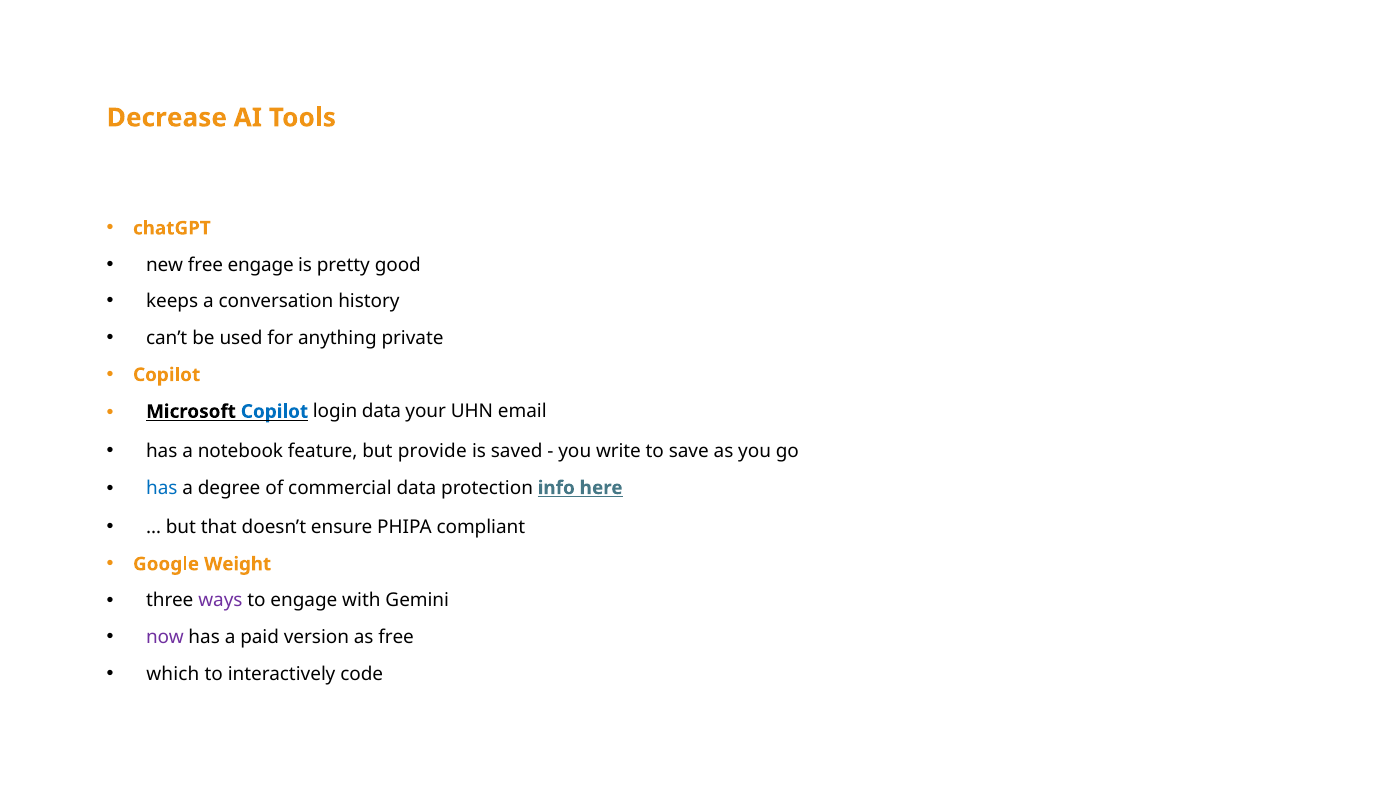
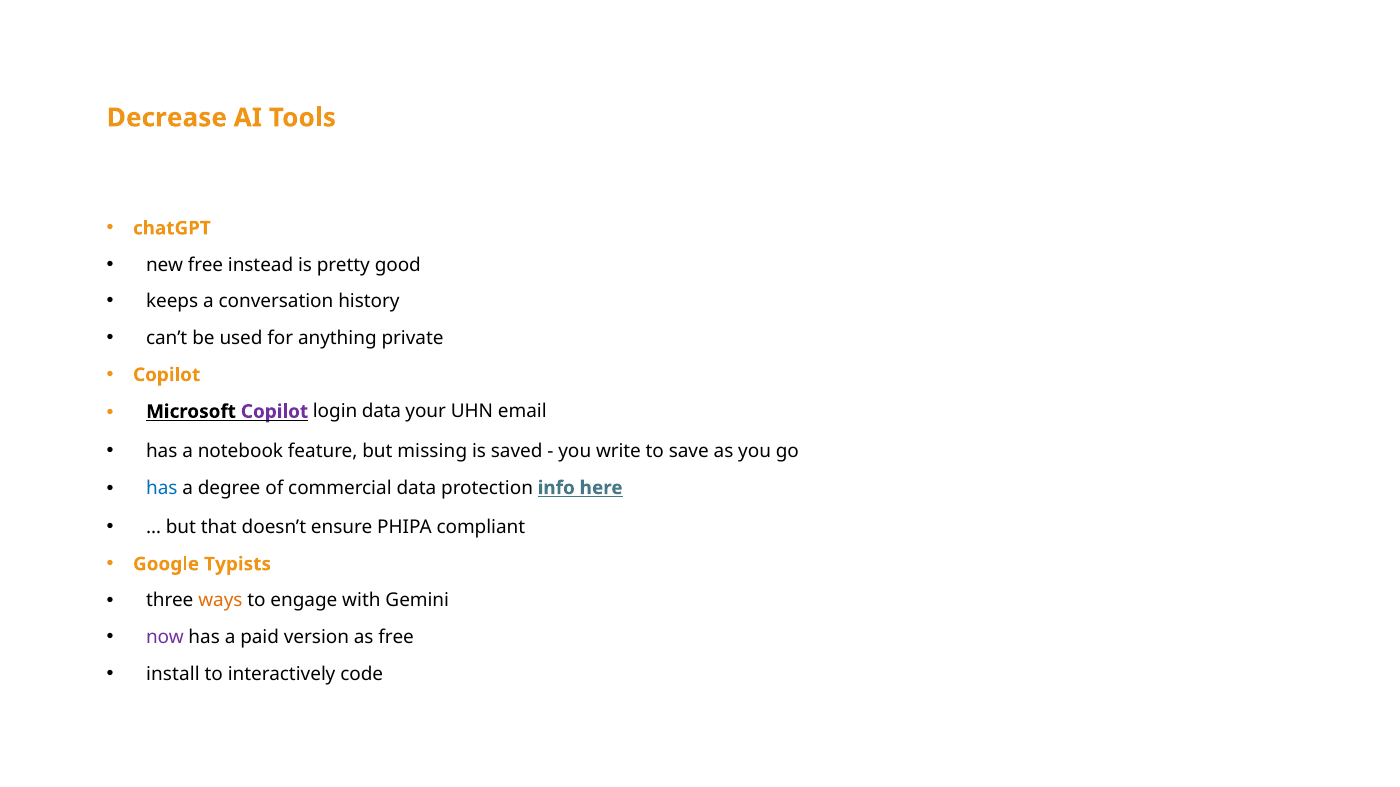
free engage: engage -> instead (261, 265)
Copilot colour: blue -> purple (274, 412)
provide: provide -> missing (432, 451)
Weight: Weight -> Typists (238, 564)
ways colour: purple -> orange (220, 601)
which: which -> install (173, 674)
